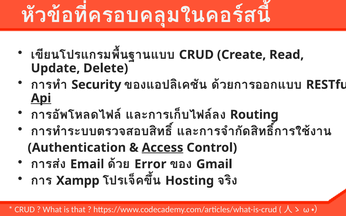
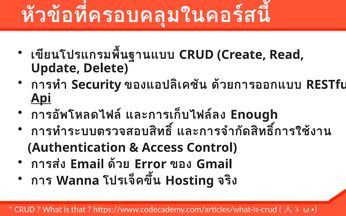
Routing: Routing -> Enough (254, 115)
Access underline: present -> none (163, 148)
Xampp: Xampp -> Wanna (78, 181)
